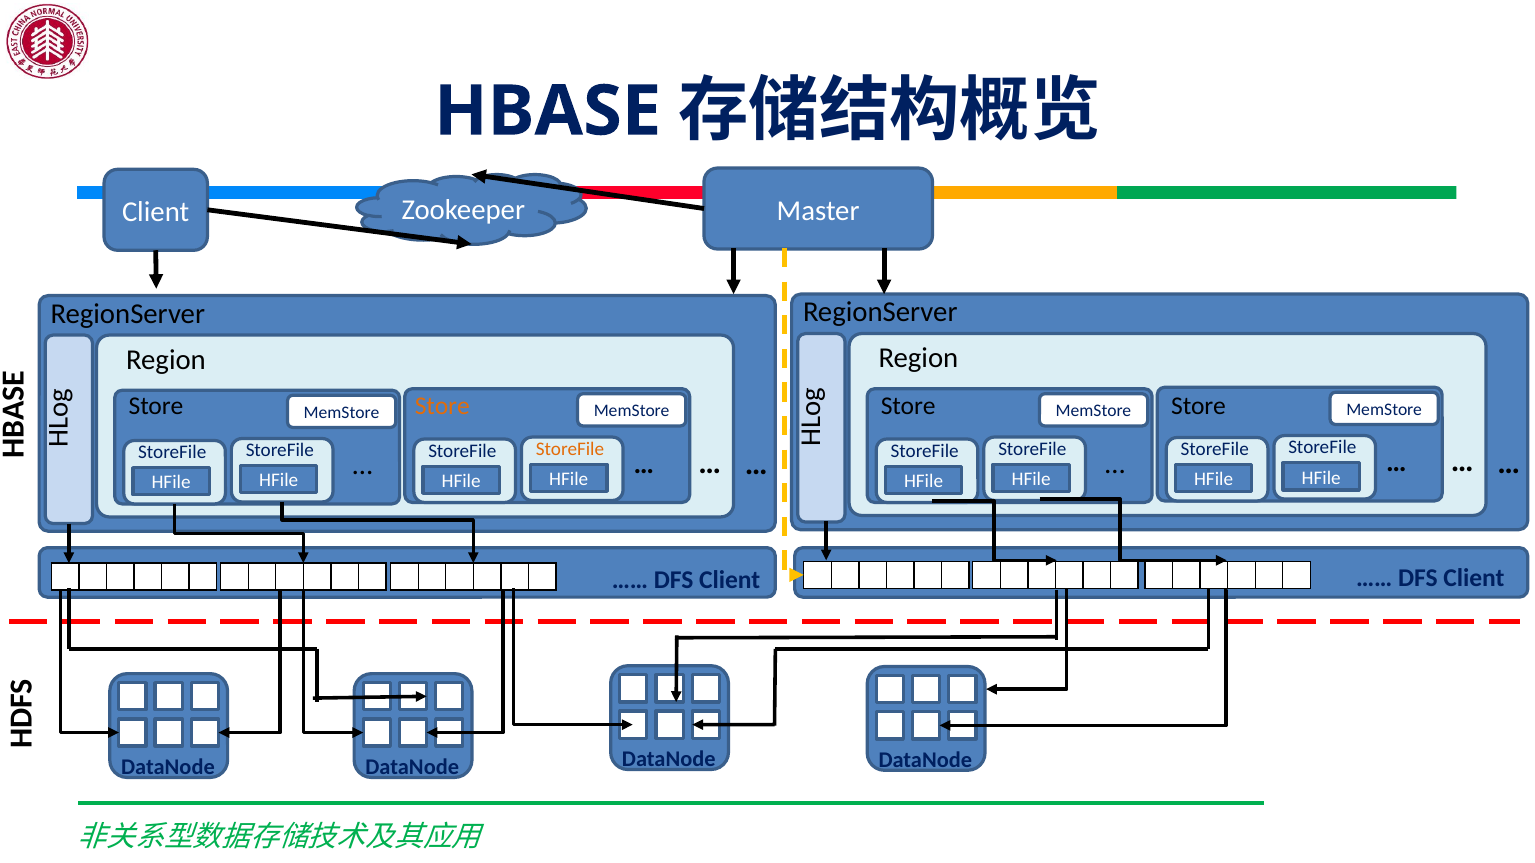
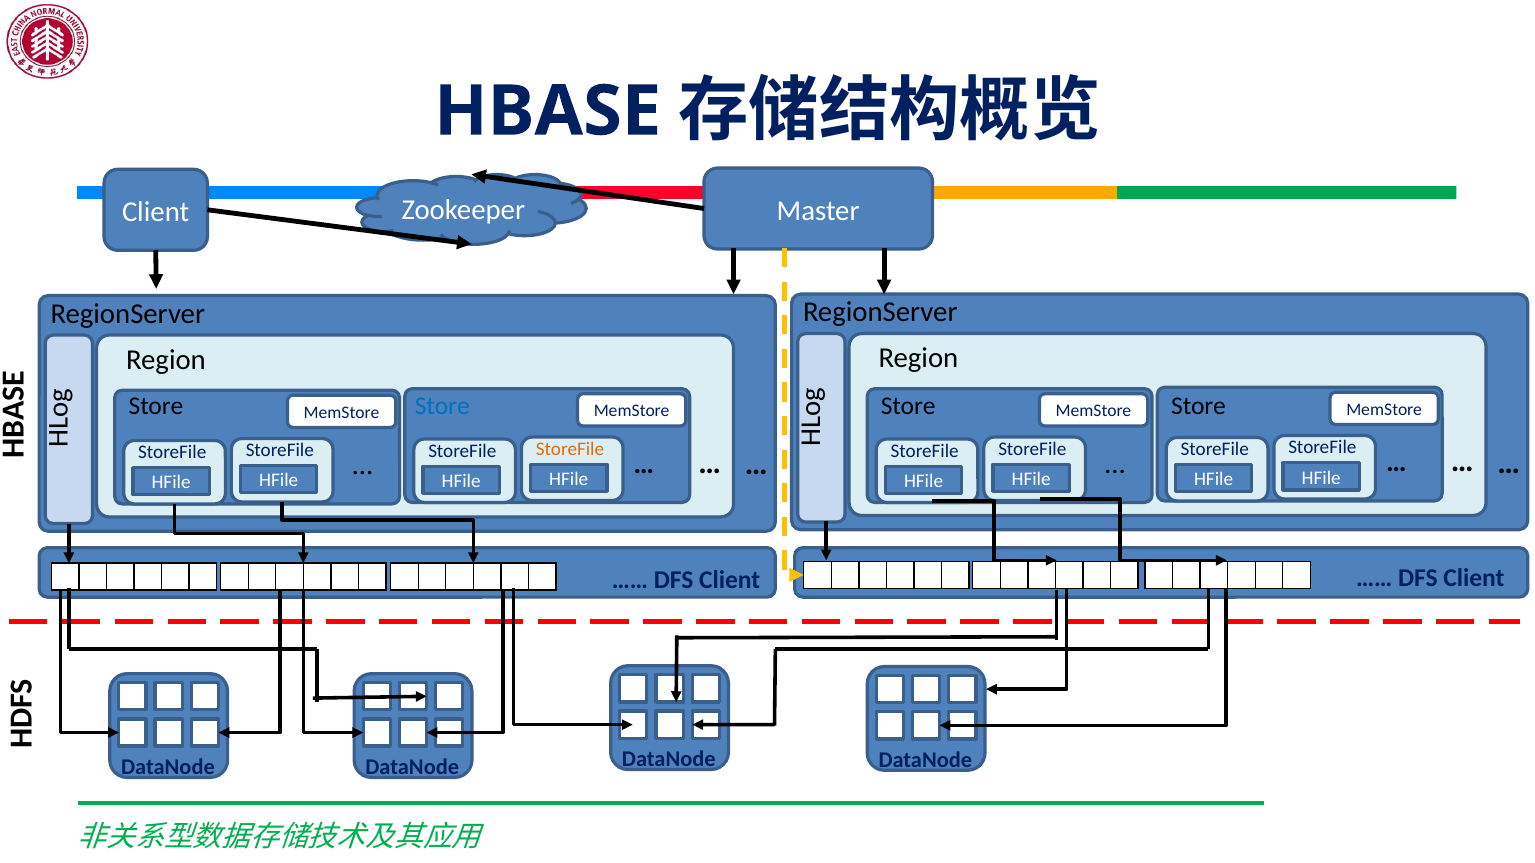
Store colour: orange -> blue (442, 407)
